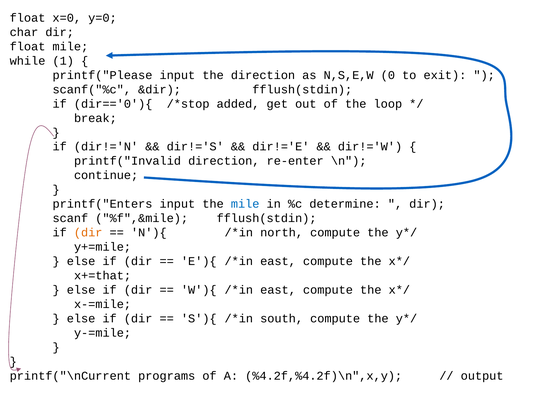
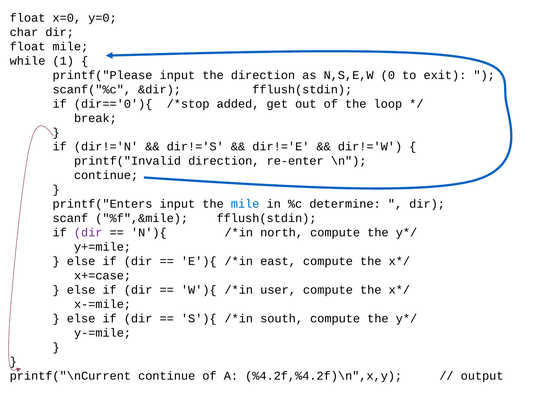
dir colour: orange -> purple (88, 233)
x+=that: x+=that -> x+=case (103, 275)
east: east -> user (278, 290)
printf("\nCurrent programs: programs -> continue (167, 376)
